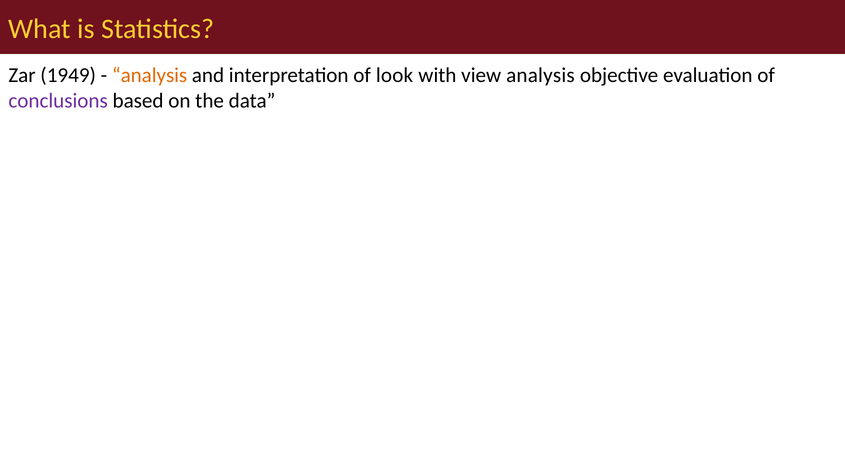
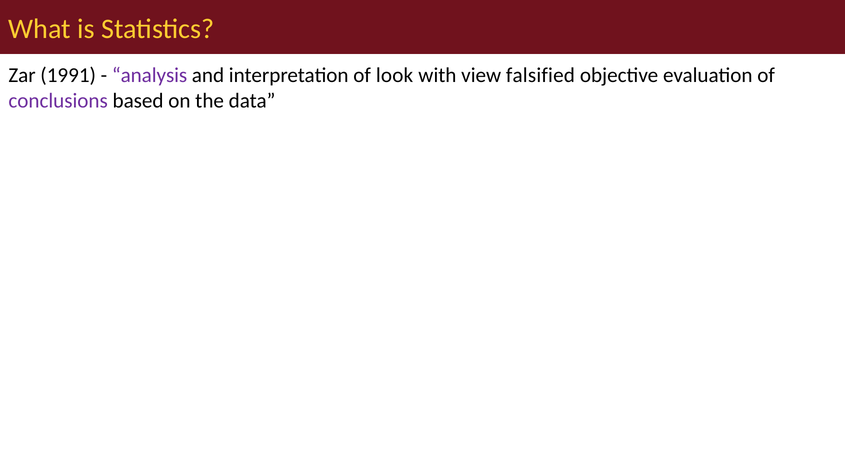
1949: 1949 -> 1991 (68, 75)
analysis colour: orange -> purple (150, 75)
view analysis: analysis -> falsified (540, 75)
